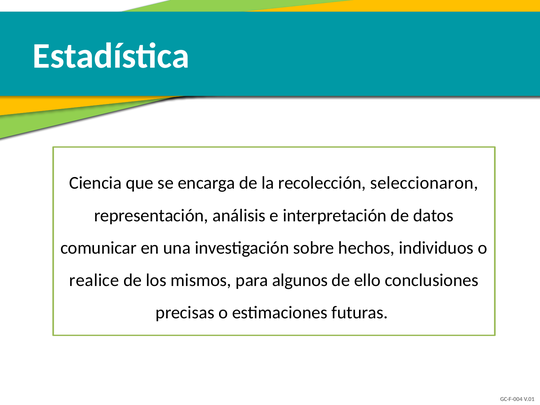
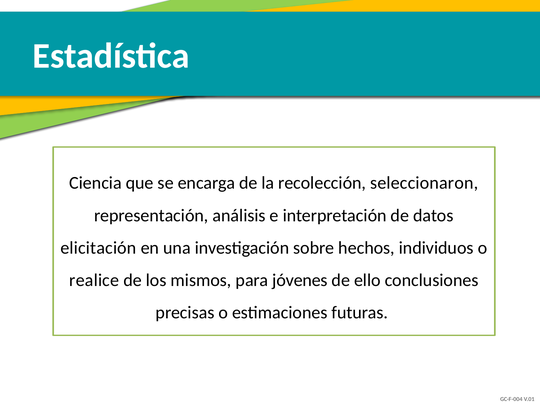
comunicar: comunicar -> elicitación (98, 248)
algunos: algunos -> jóvenes (300, 280)
